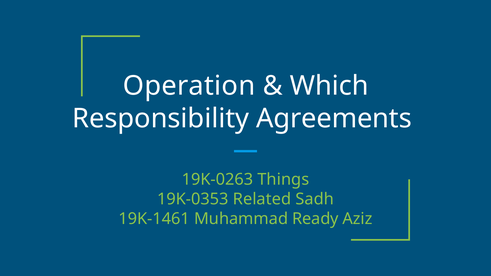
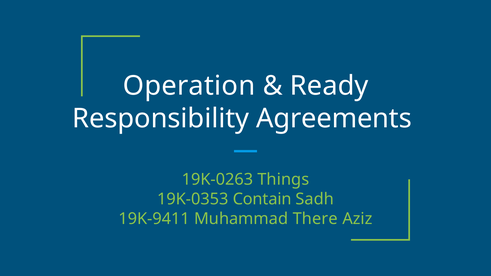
Which: Which -> Ready (329, 86)
Related: Related -> Contain (262, 199)
19K-1461: 19K-1461 -> 19K-9411 (154, 219)
Ready: Ready -> There (315, 219)
